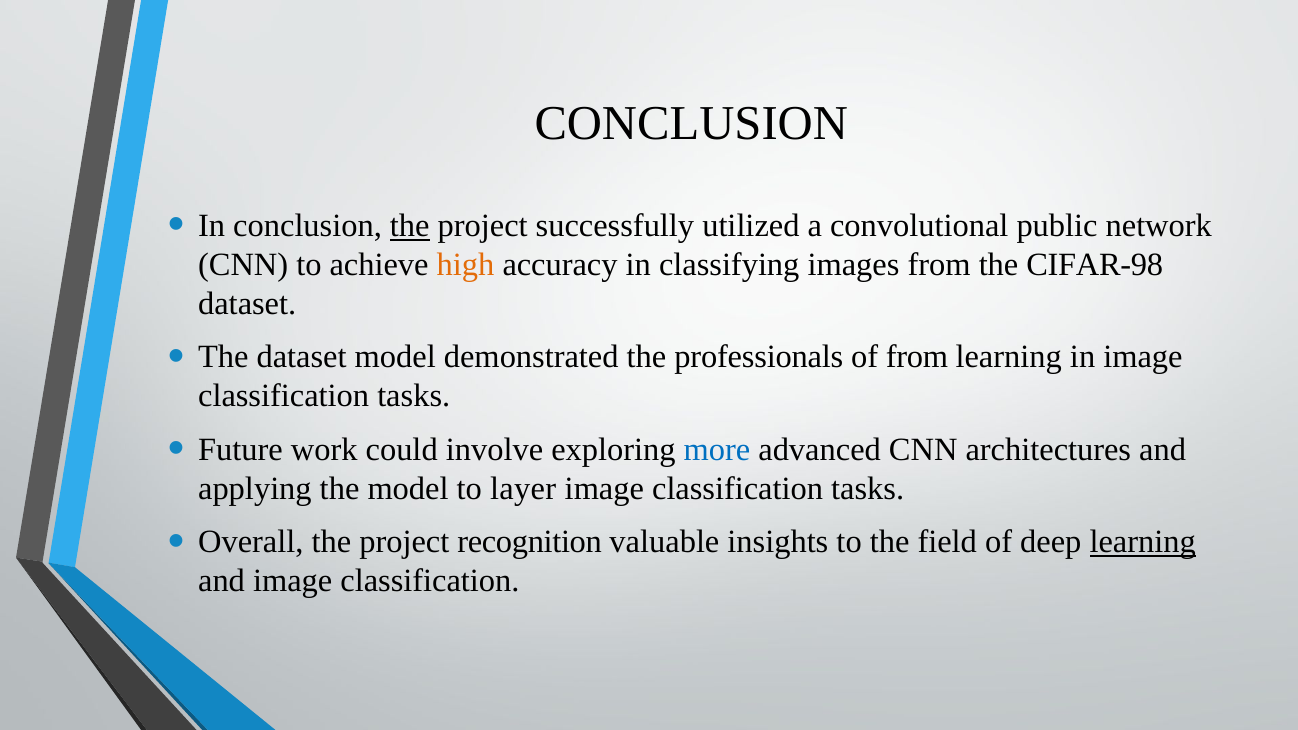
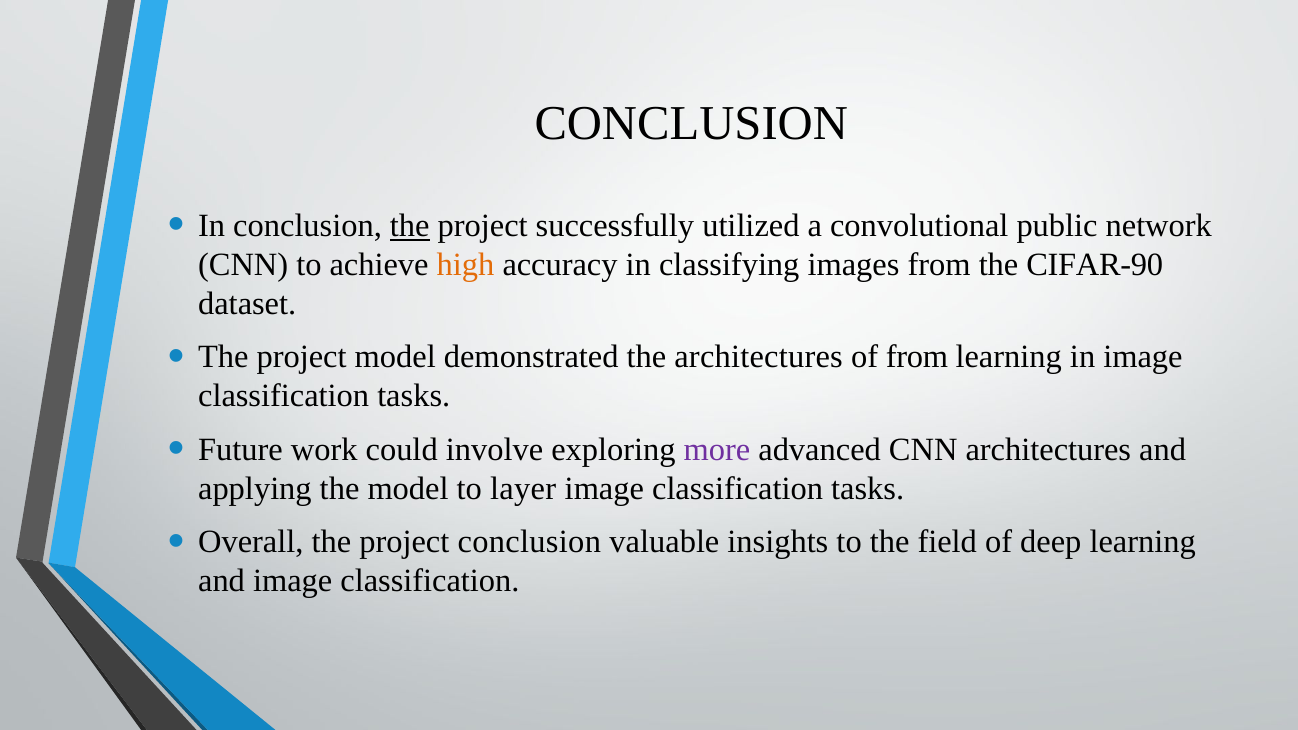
CIFAR-98: CIFAR-98 -> CIFAR-90 (1095, 265)
dataset: dataset -> project (302, 357)
the professionals: professionals -> architectures (759, 357)
more colour: blue -> purple (717, 450)
project recognition: recognition -> conclusion (529, 542)
learning underline: present -> none (1143, 542)
